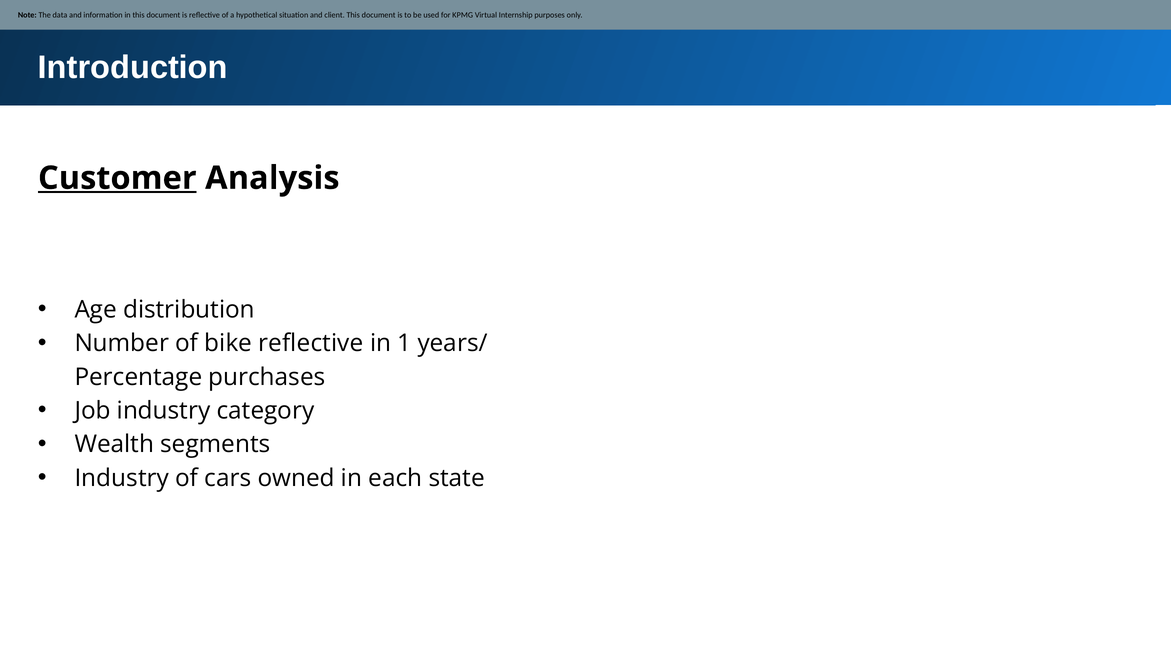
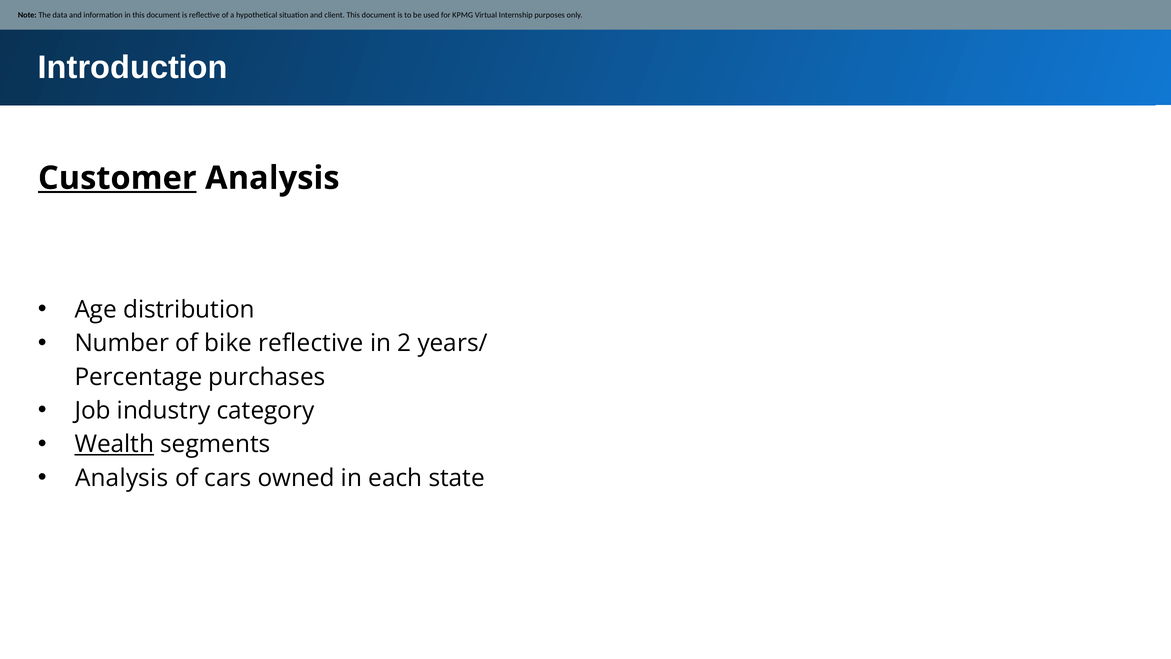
1: 1 -> 2 (404, 343)
Wealth underline: none -> present (114, 444)
Industry: Industry -> Analysis (122, 478)
